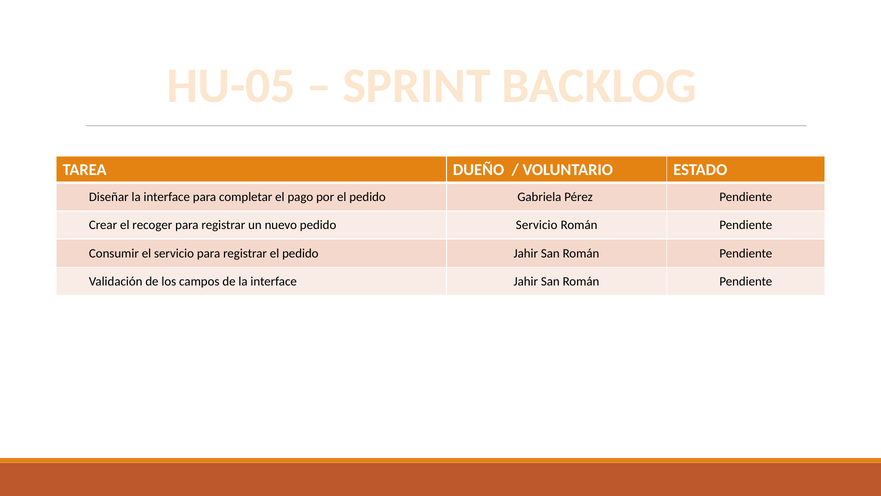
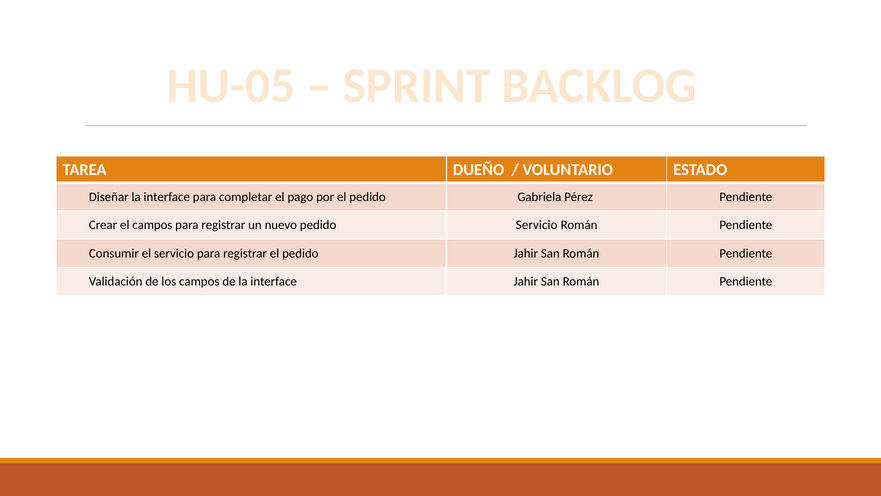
el recoger: recoger -> campos (152, 225)
